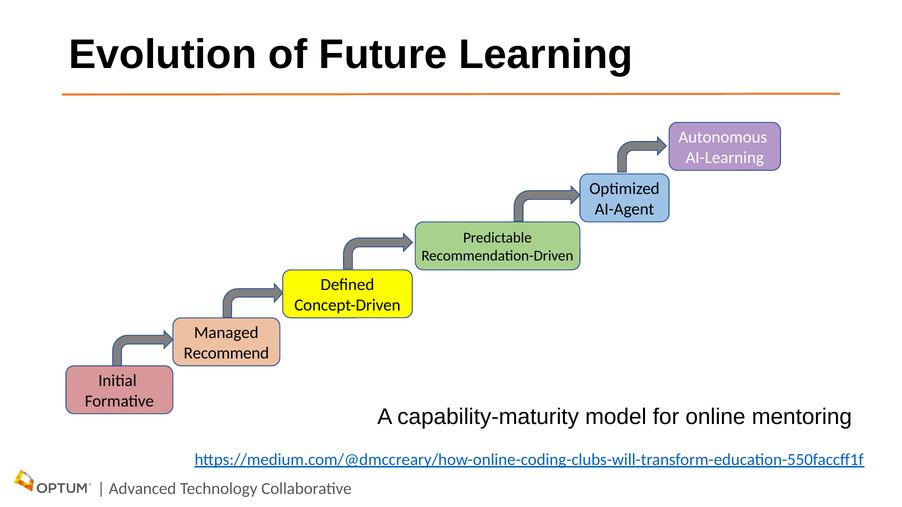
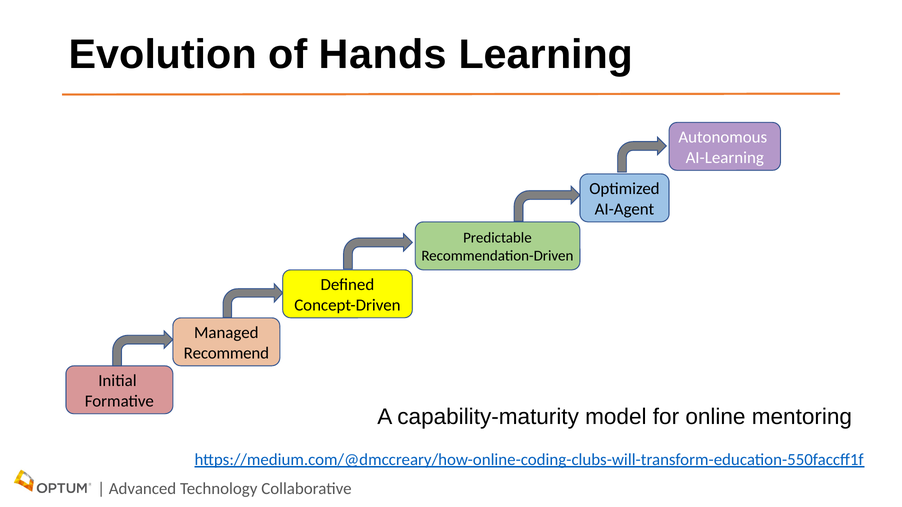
Future: Future -> Hands (383, 55)
